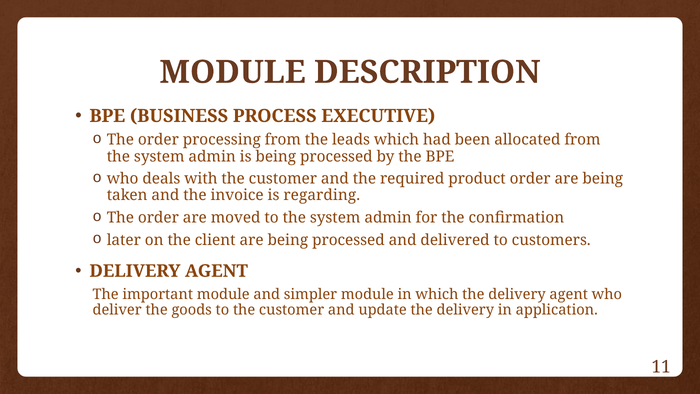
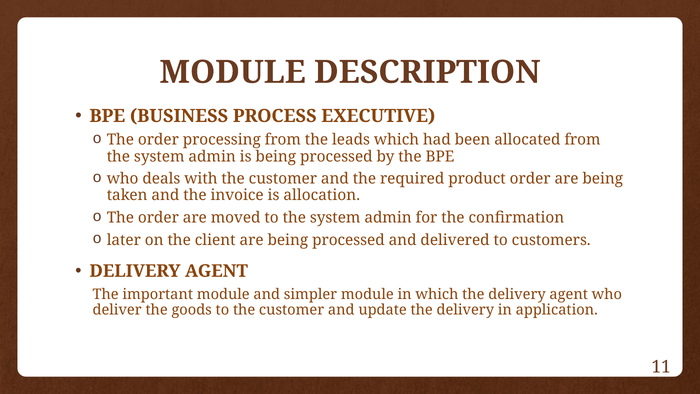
regarding: regarding -> allocation (322, 195)
